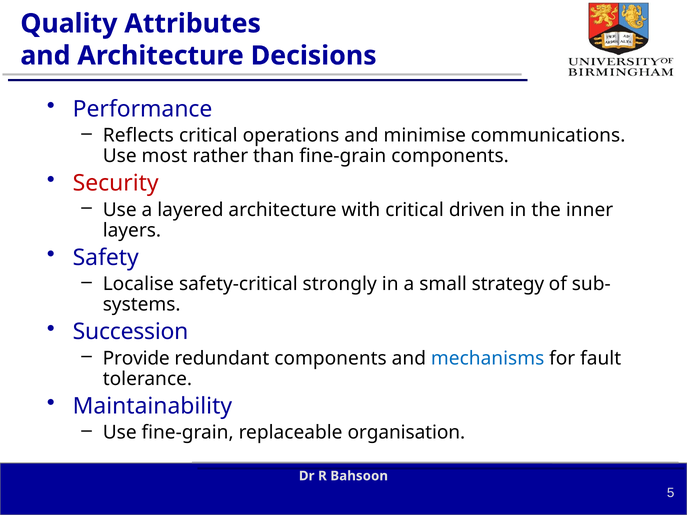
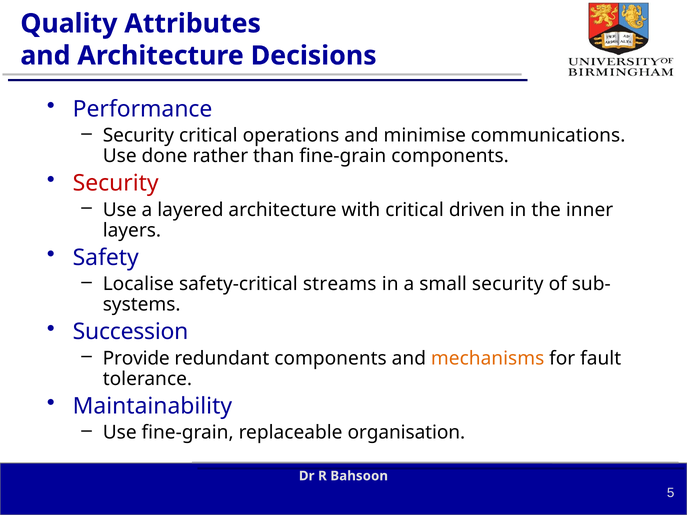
Reflects: Reflects -> Security (138, 136)
most: most -> done (165, 156)
strongly: strongly -> streams (340, 284)
small strategy: strategy -> security (508, 284)
mechanisms colour: blue -> orange (488, 359)
